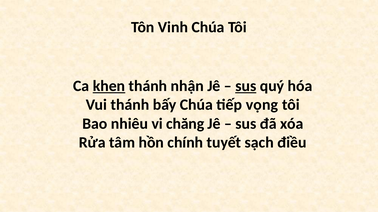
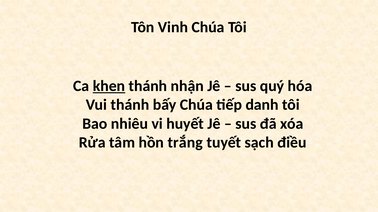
sus underline: present -> none (246, 86)
vọng: vọng -> danh (262, 105)
chăng: chăng -> huyết (185, 124)
chính: chính -> trắng (185, 143)
